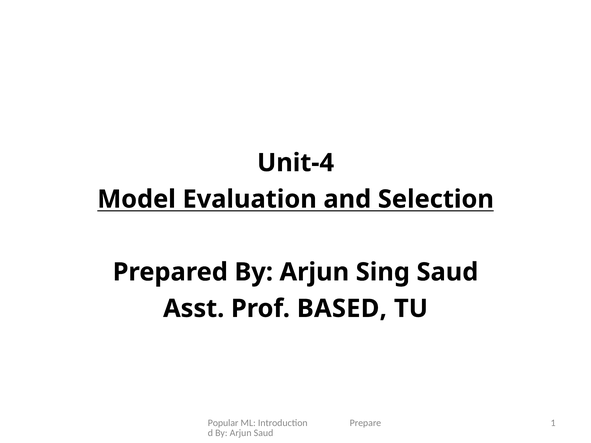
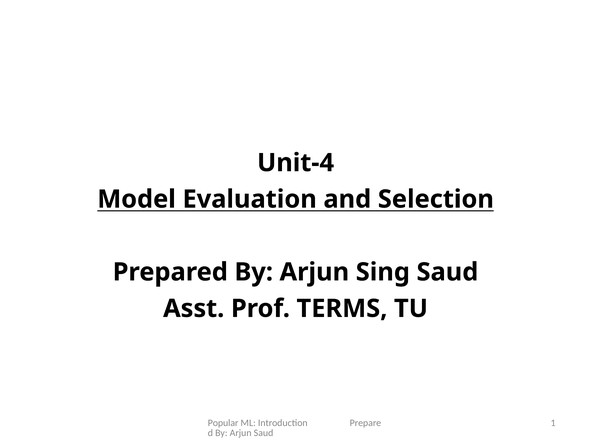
BASED: BASED -> TERMS (342, 309)
